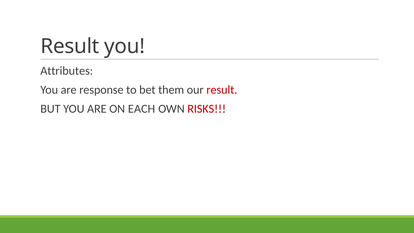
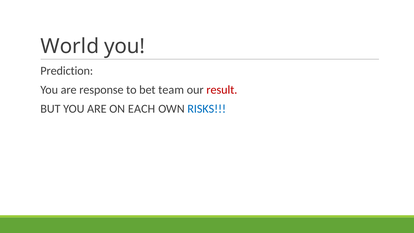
Result: Result -> World (70, 46)
Attributes: Attributes -> Prediction (67, 71)
them: them -> team (171, 90)
RISKS colour: red -> blue (207, 109)
